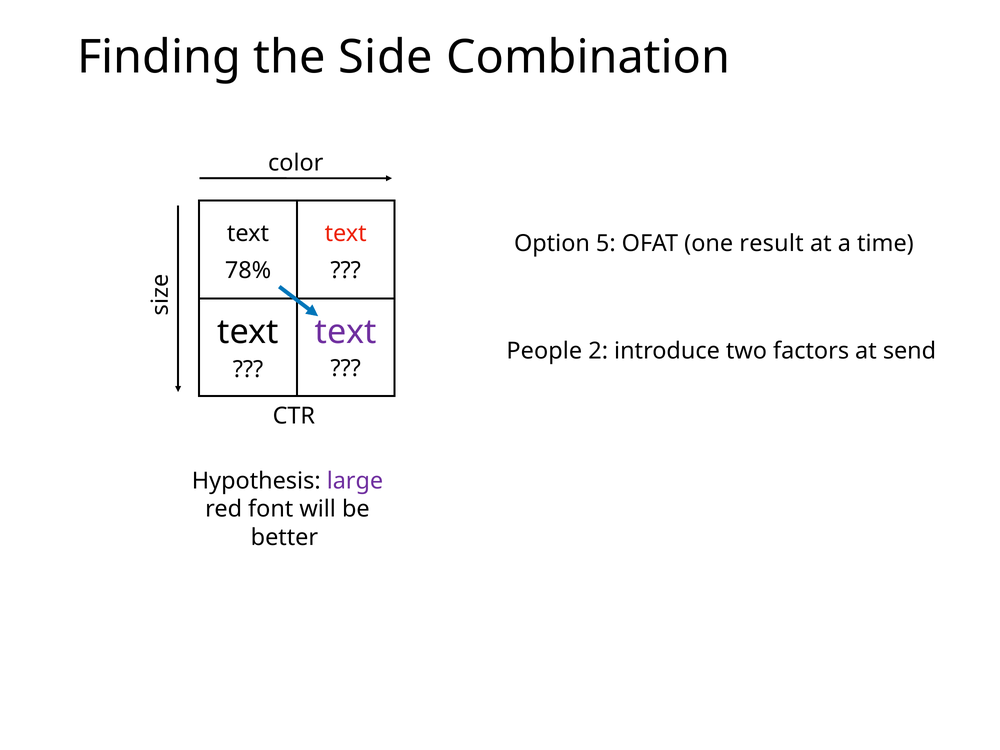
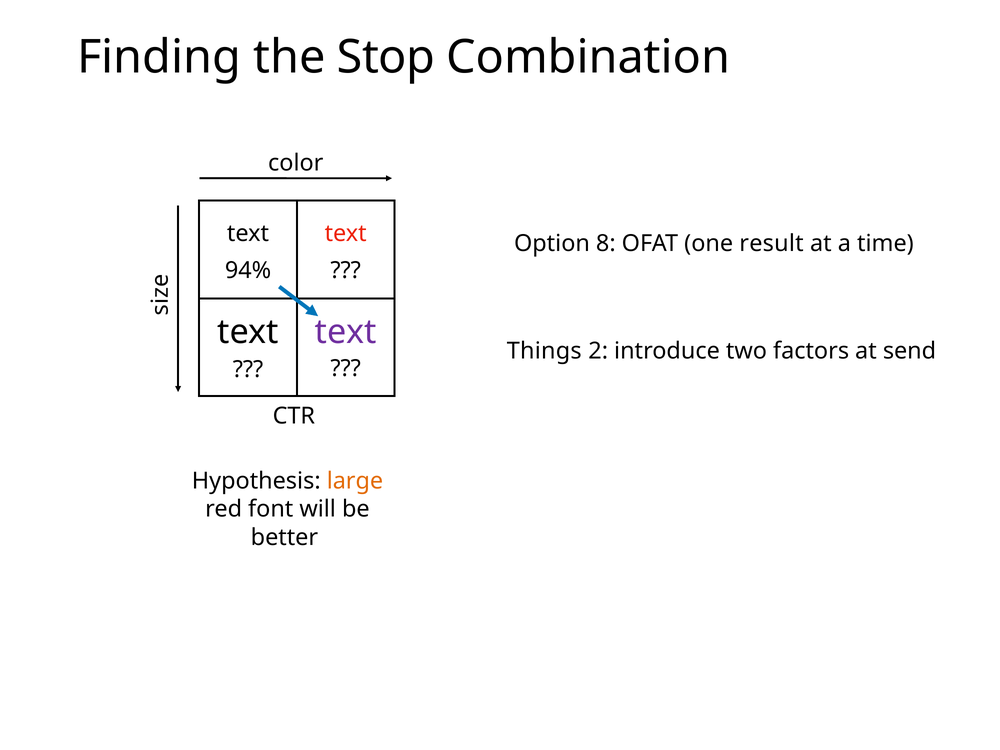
Side: Side -> Stop (386, 58)
5: 5 -> 8 (606, 243)
78%: 78% -> 94% (248, 271)
People: People -> Things (544, 351)
large colour: purple -> orange (355, 481)
